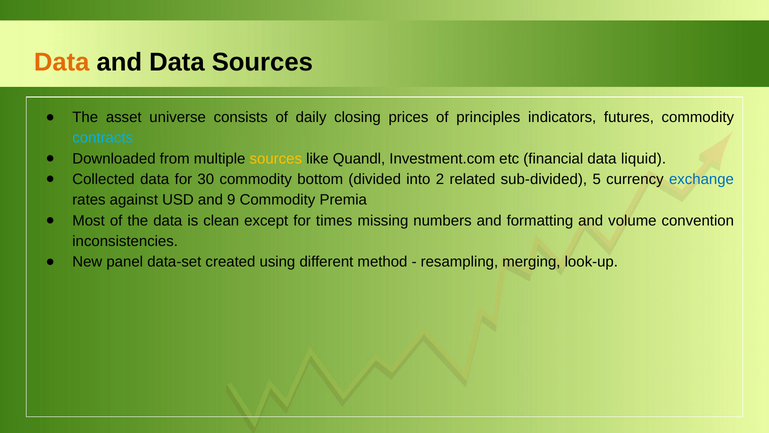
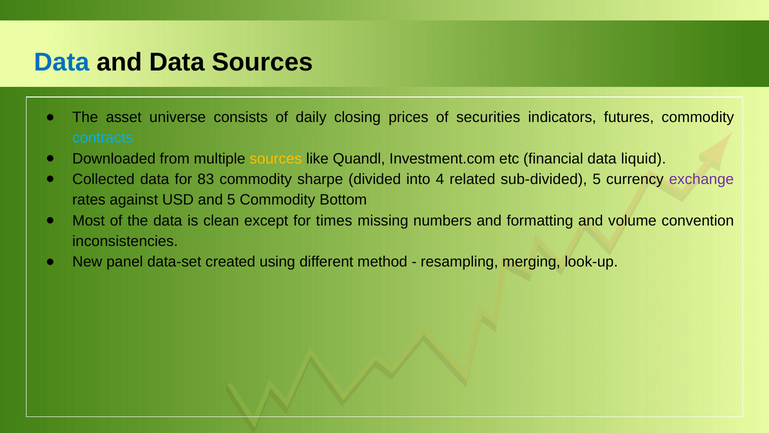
Data colour: orange -> blue (62, 62)
principles: principles -> securities (488, 117)
30: 30 -> 83 (206, 179)
bottom: bottom -> sharpe (320, 179)
2: 2 -> 4 (440, 179)
exchange colour: blue -> purple (701, 179)
and 9: 9 -> 5 (231, 200)
Premia: Premia -> Bottom (343, 200)
